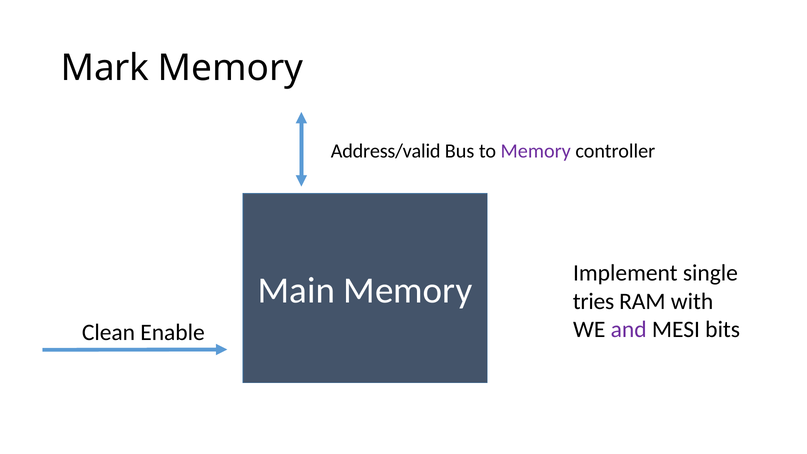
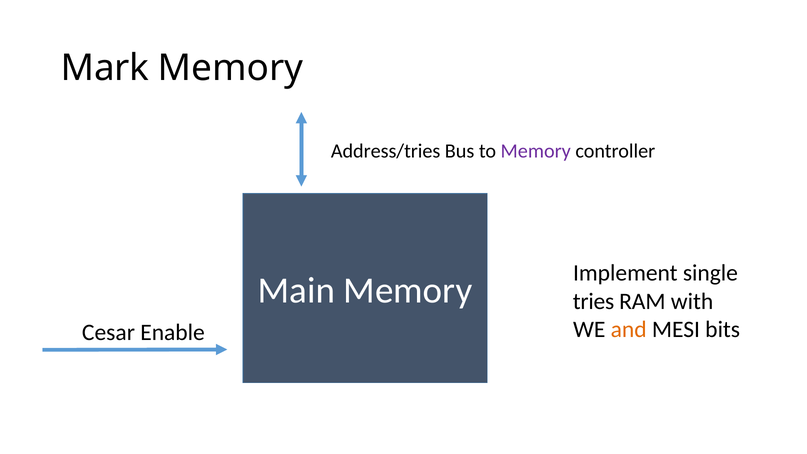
Address/valid: Address/valid -> Address/tries (386, 151)
and colour: purple -> orange (629, 330)
Clean: Clean -> Cesar (108, 332)
